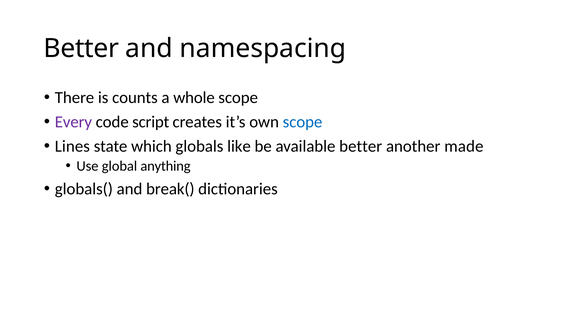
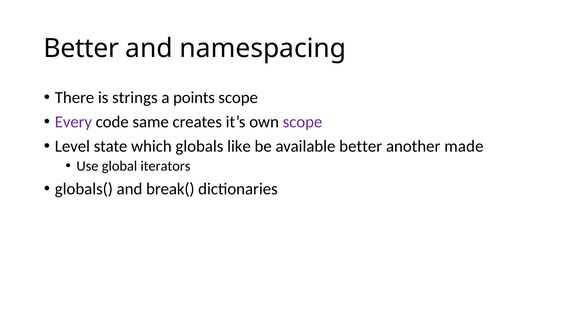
counts: counts -> strings (135, 98)
whole: whole -> points (194, 98)
script: script -> same (151, 122)
scope colour: blue -> purple (303, 122)
Lines: Lines -> Level (72, 146)
anything: anything -> iterators (165, 166)
